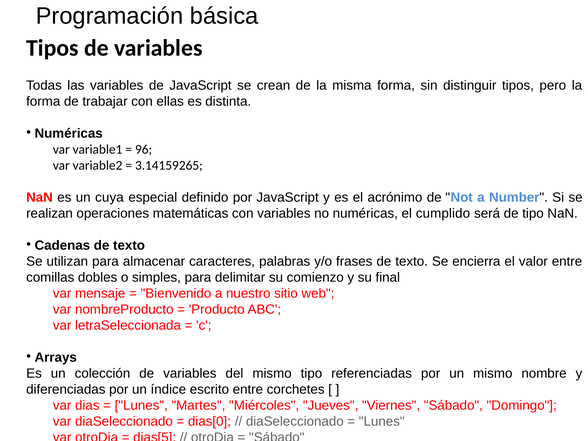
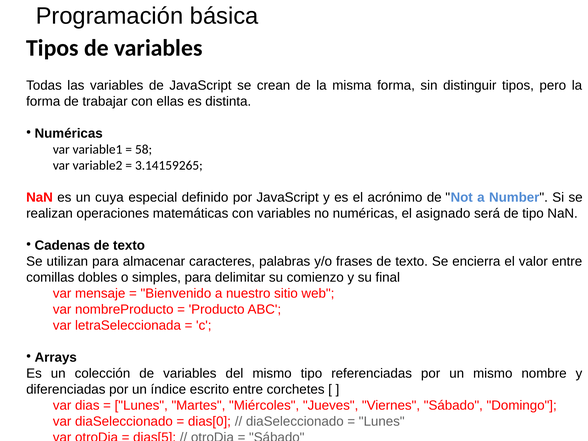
96: 96 -> 58 (144, 149)
cumplido: cumplido -> asignado (443, 213)
